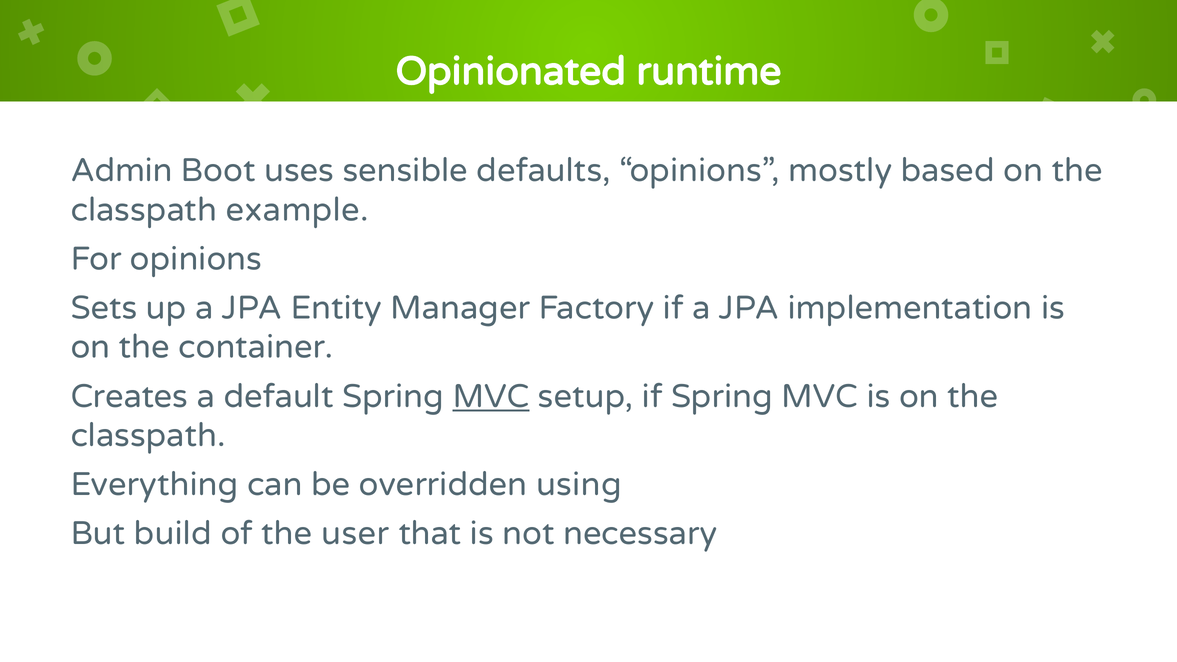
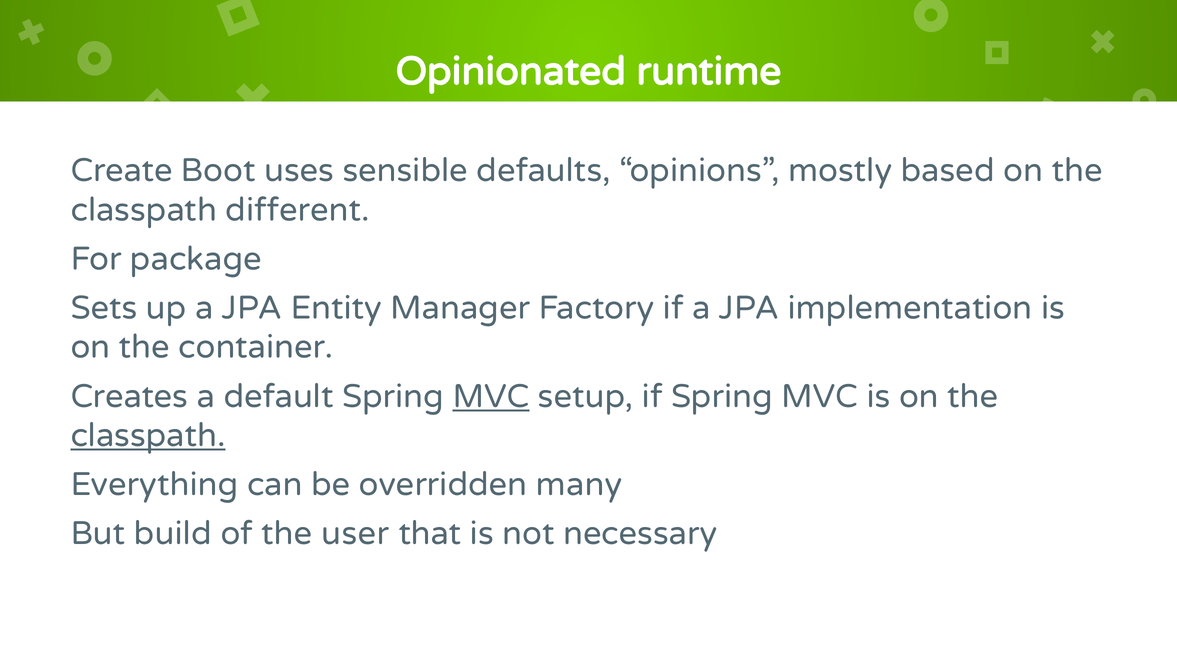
Admin: Admin -> Create (122, 171)
example: example -> different (297, 210)
For opinions: opinions -> package (196, 259)
classpath underline: none -> present (148, 436)
using: using -> many (579, 485)
